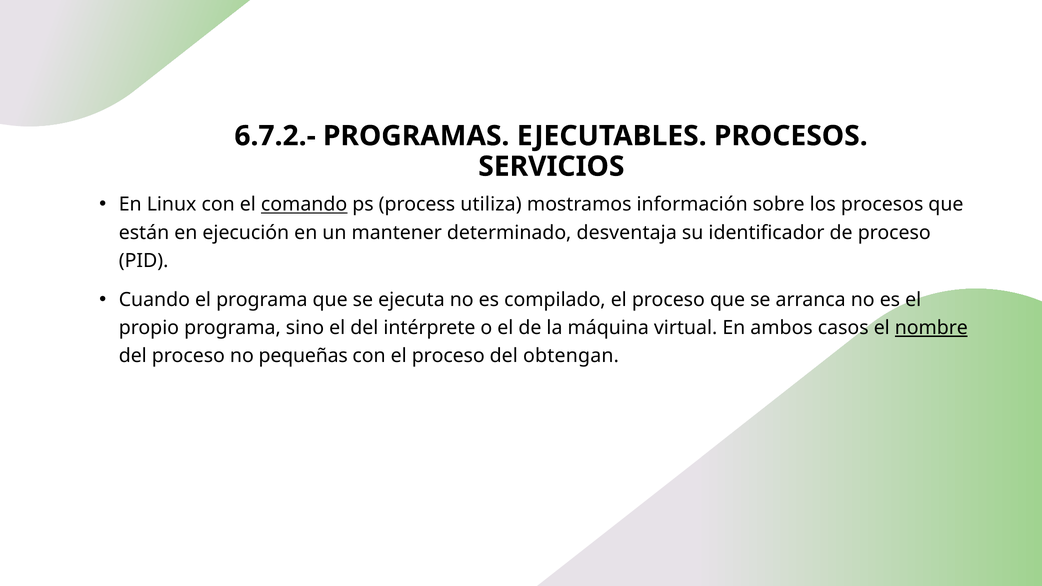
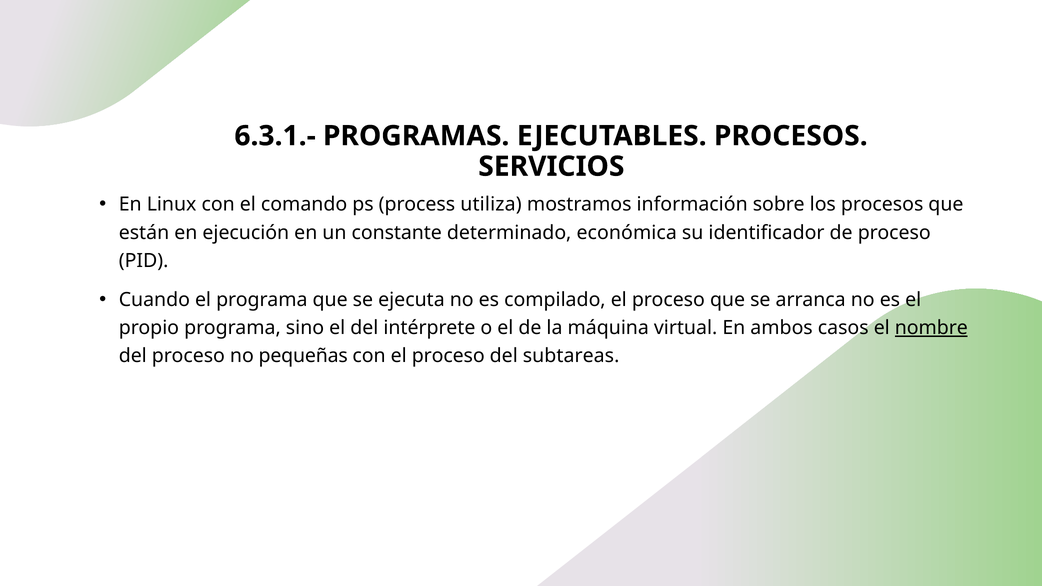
6.7.2.-: 6.7.2.- -> 6.3.1.- (275, 136)
comando underline: present -> none (304, 205)
mantener: mantener -> constante (397, 233)
desventaja: desventaja -> económica (627, 233)
obtengan: obtengan -> subtareas (571, 356)
